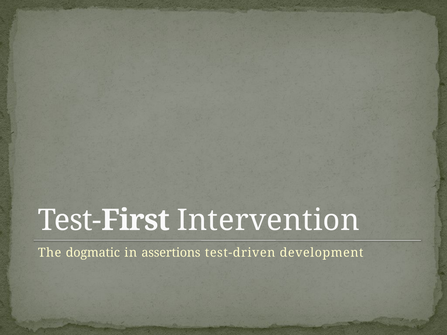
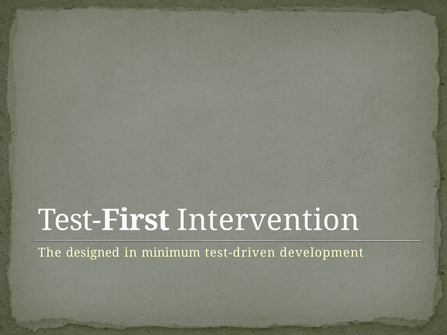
dogmatic: dogmatic -> designed (93, 253)
assertions: assertions -> minimum (171, 253)
